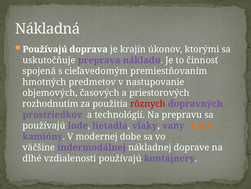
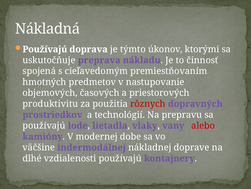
krajín: krajín -> týmto (133, 49)
rozhodnutím: rozhodnutím -> produktivitu (50, 103)
alebo colour: orange -> red (203, 125)
